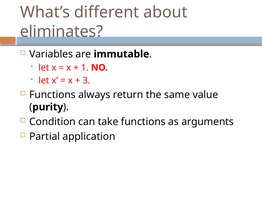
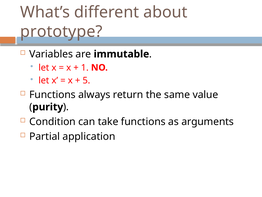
eliminates: eliminates -> prototype (61, 31)
3: 3 -> 5 (86, 80)
